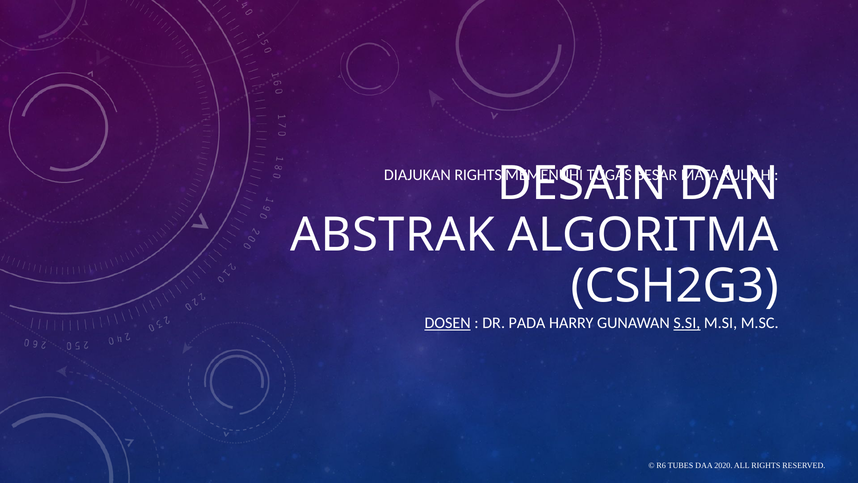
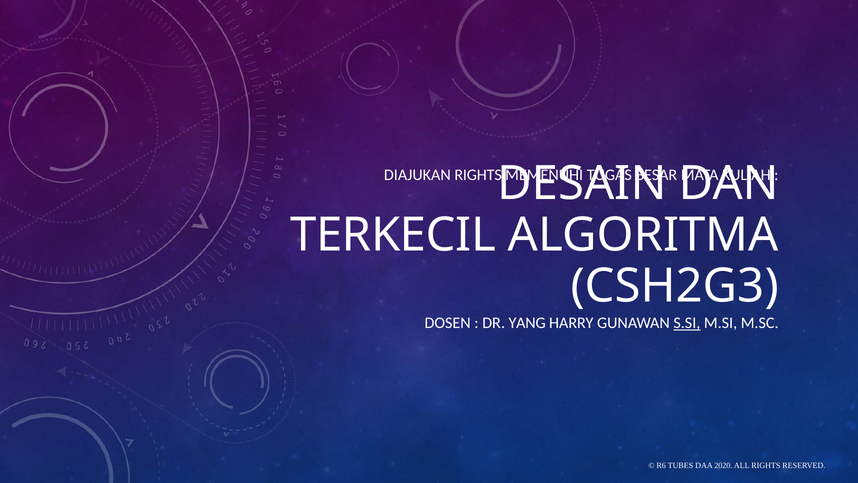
ABSTRAK: ABSTRAK -> TERKECIL (393, 235)
DOSEN underline: present -> none (448, 323)
PADA: PADA -> YANG (527, 323)
